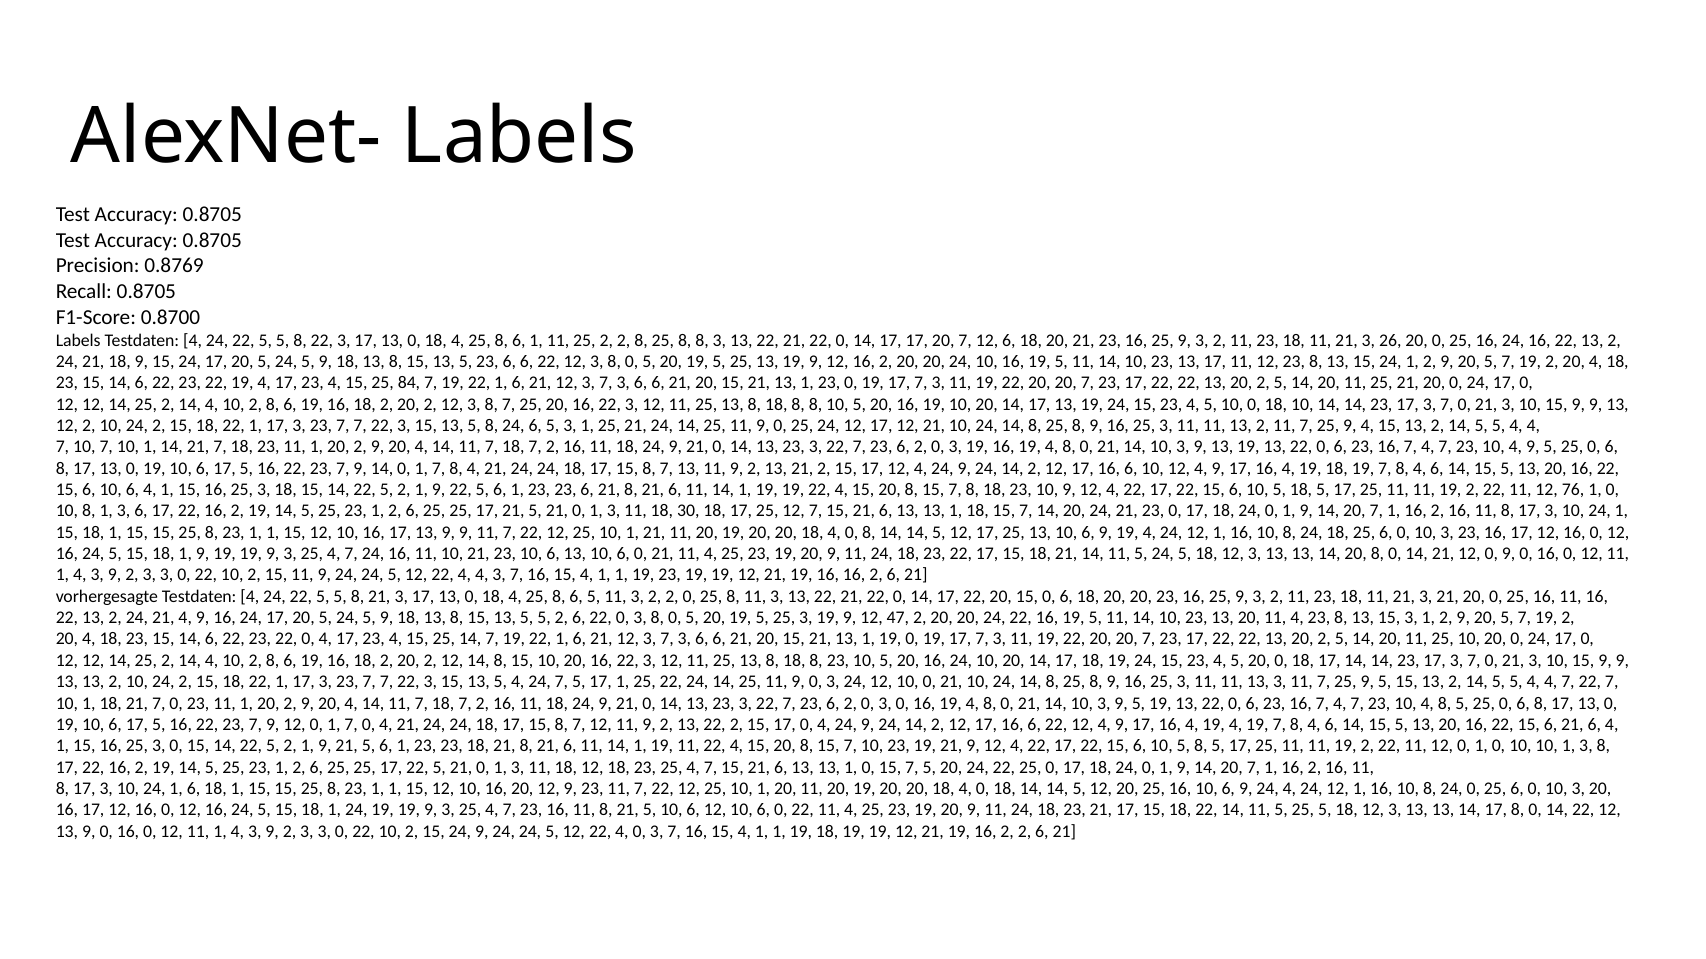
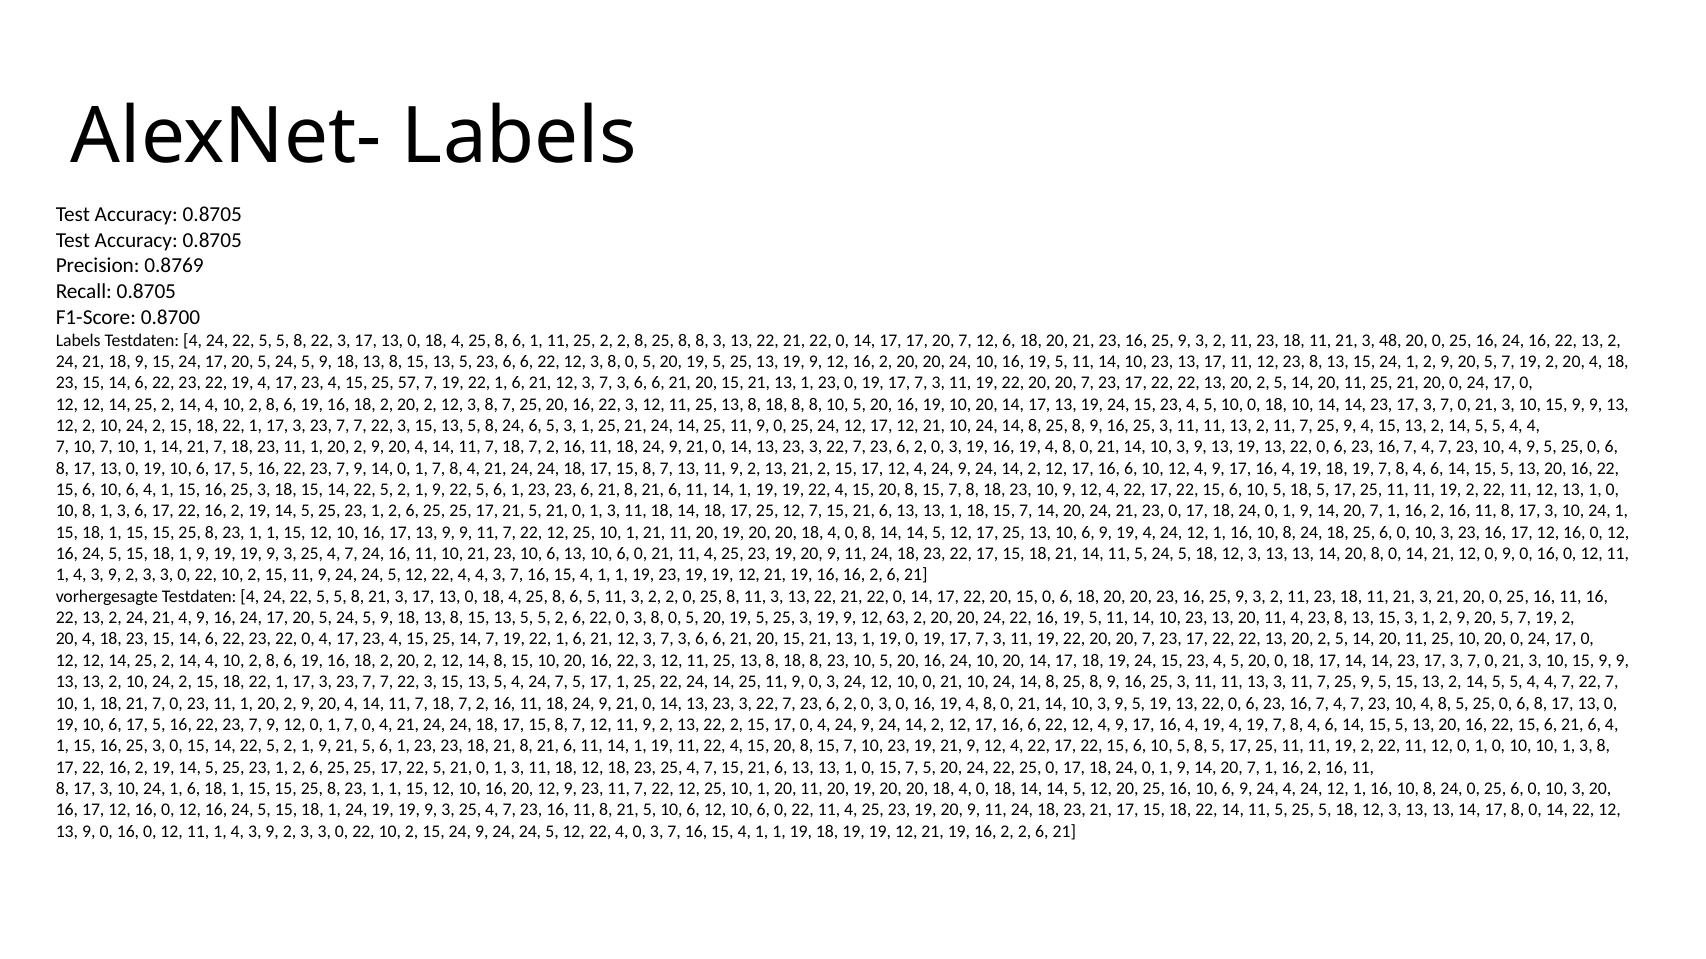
26: 26 -> 48 (1390, 341)
84: 84 -> 57 (409, 383)
11 12 76: 76 -> 13 (1573, 490)
11 18 30: 30 -> 14 (688, 511)
47: 47 -> 63 (898, 618)
